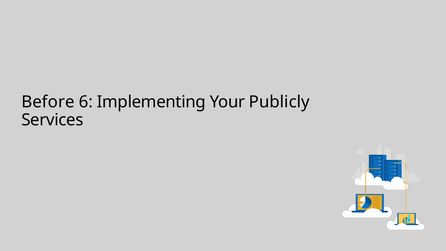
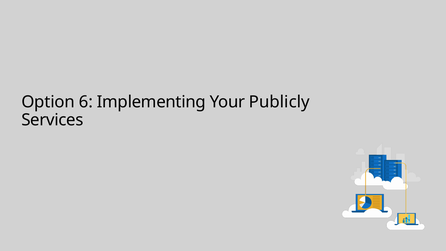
Before: Before -> Option (48, 102)
